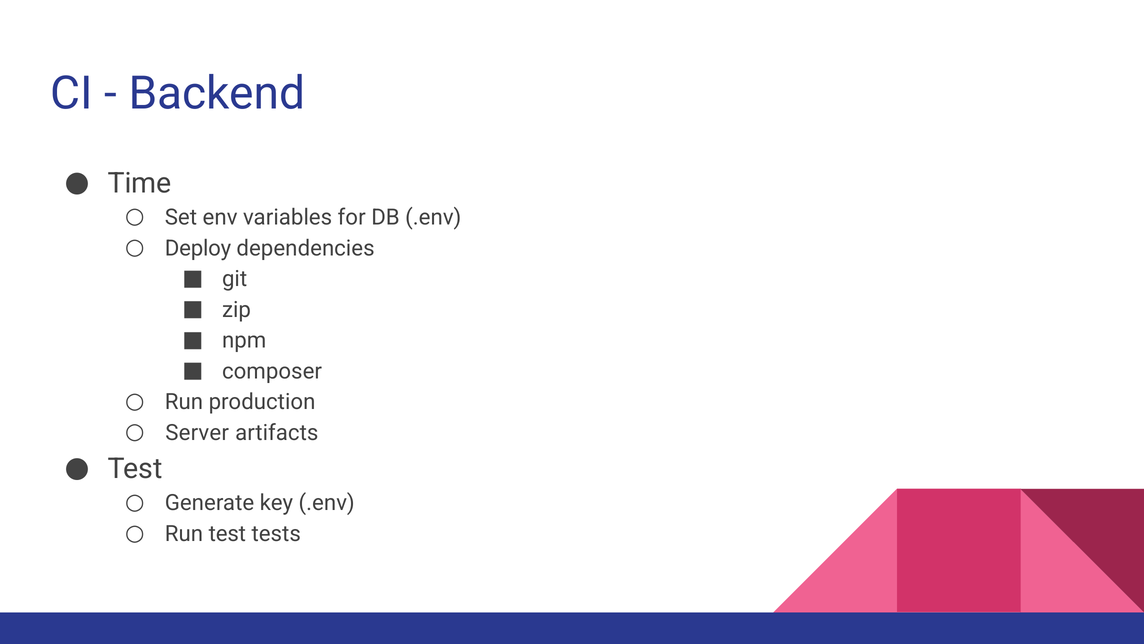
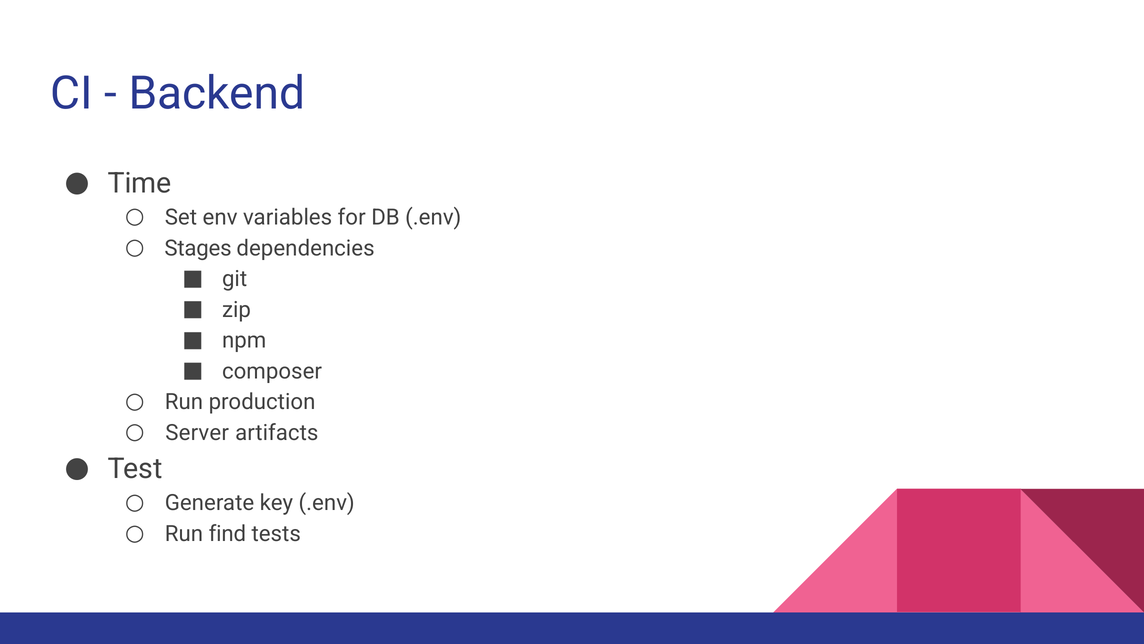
Deploy: Deploy -> Stages (198, 248)
Run test: test -> find (227, 534)
